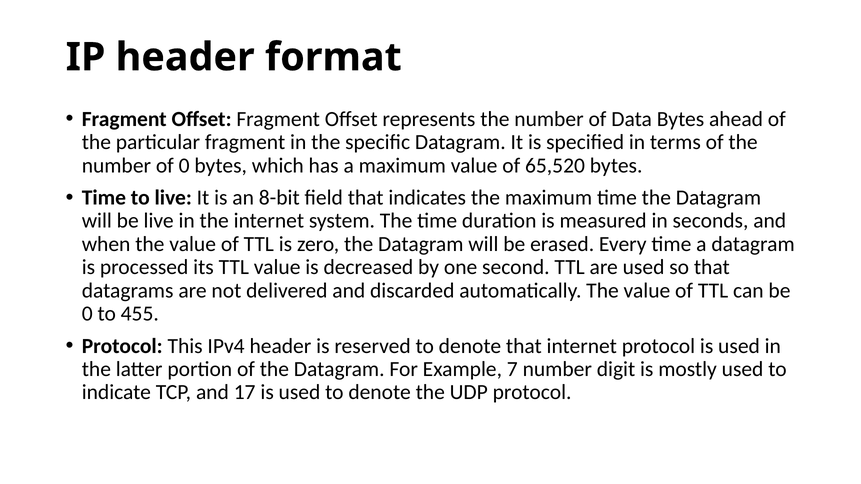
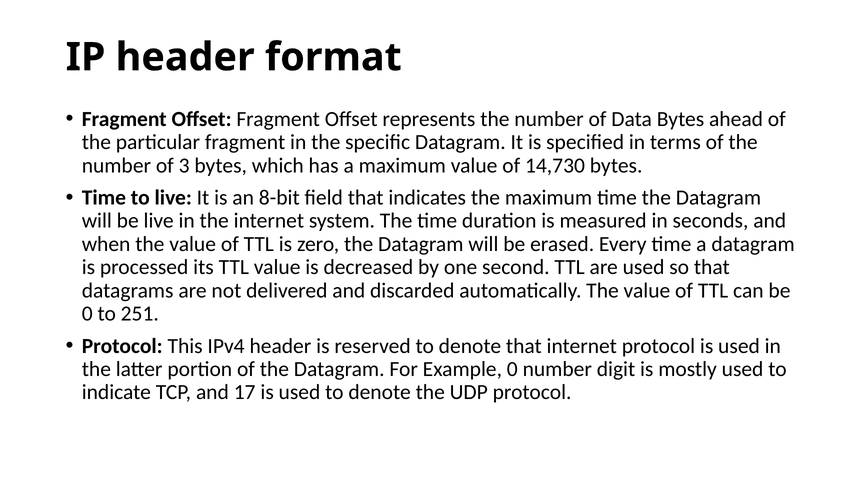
of 0: 0 -> 3 (184, 166)
65,520: 65,520 -> 14,730 (555, 166)
455: 455 -> 251 (140, 314)
Example 7: 7 -> 0 (512, 369)
